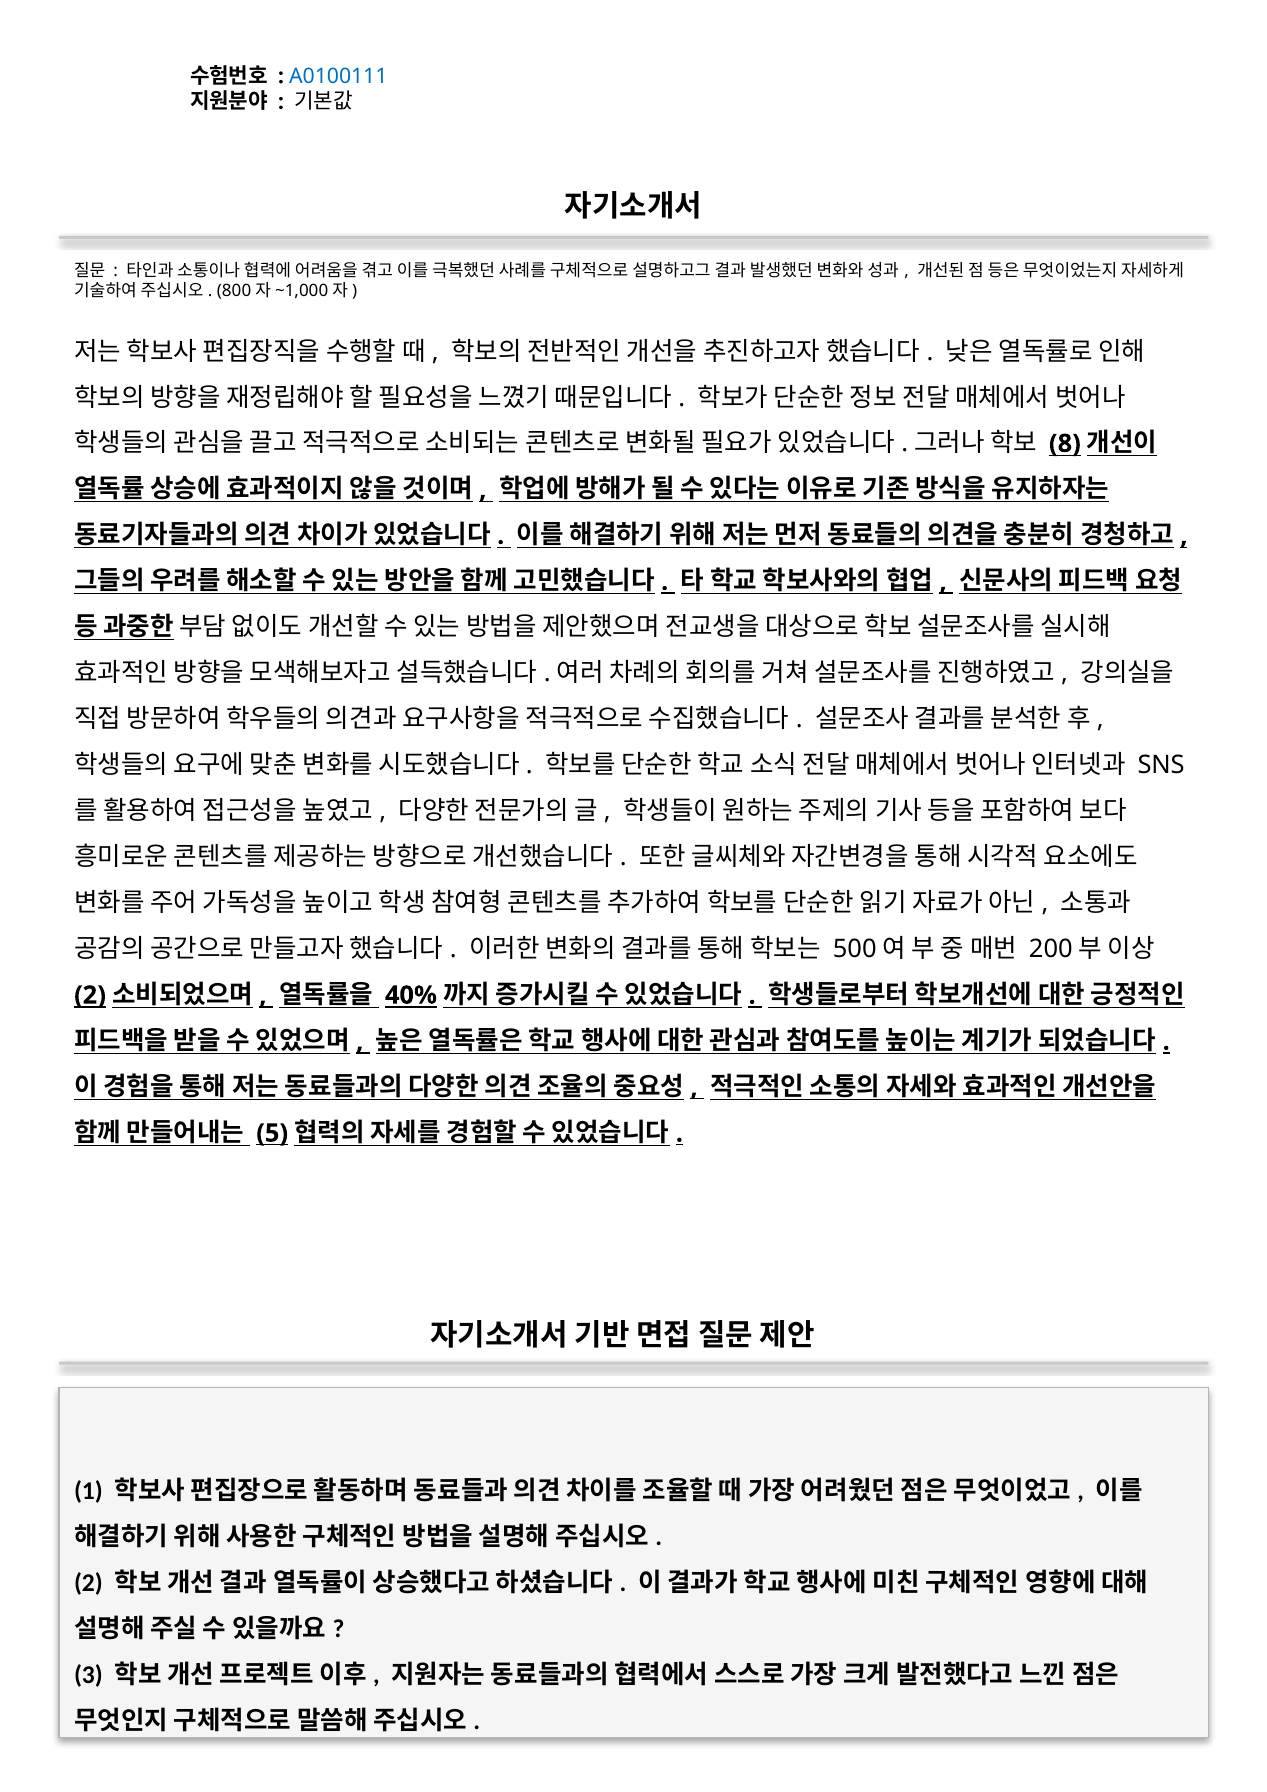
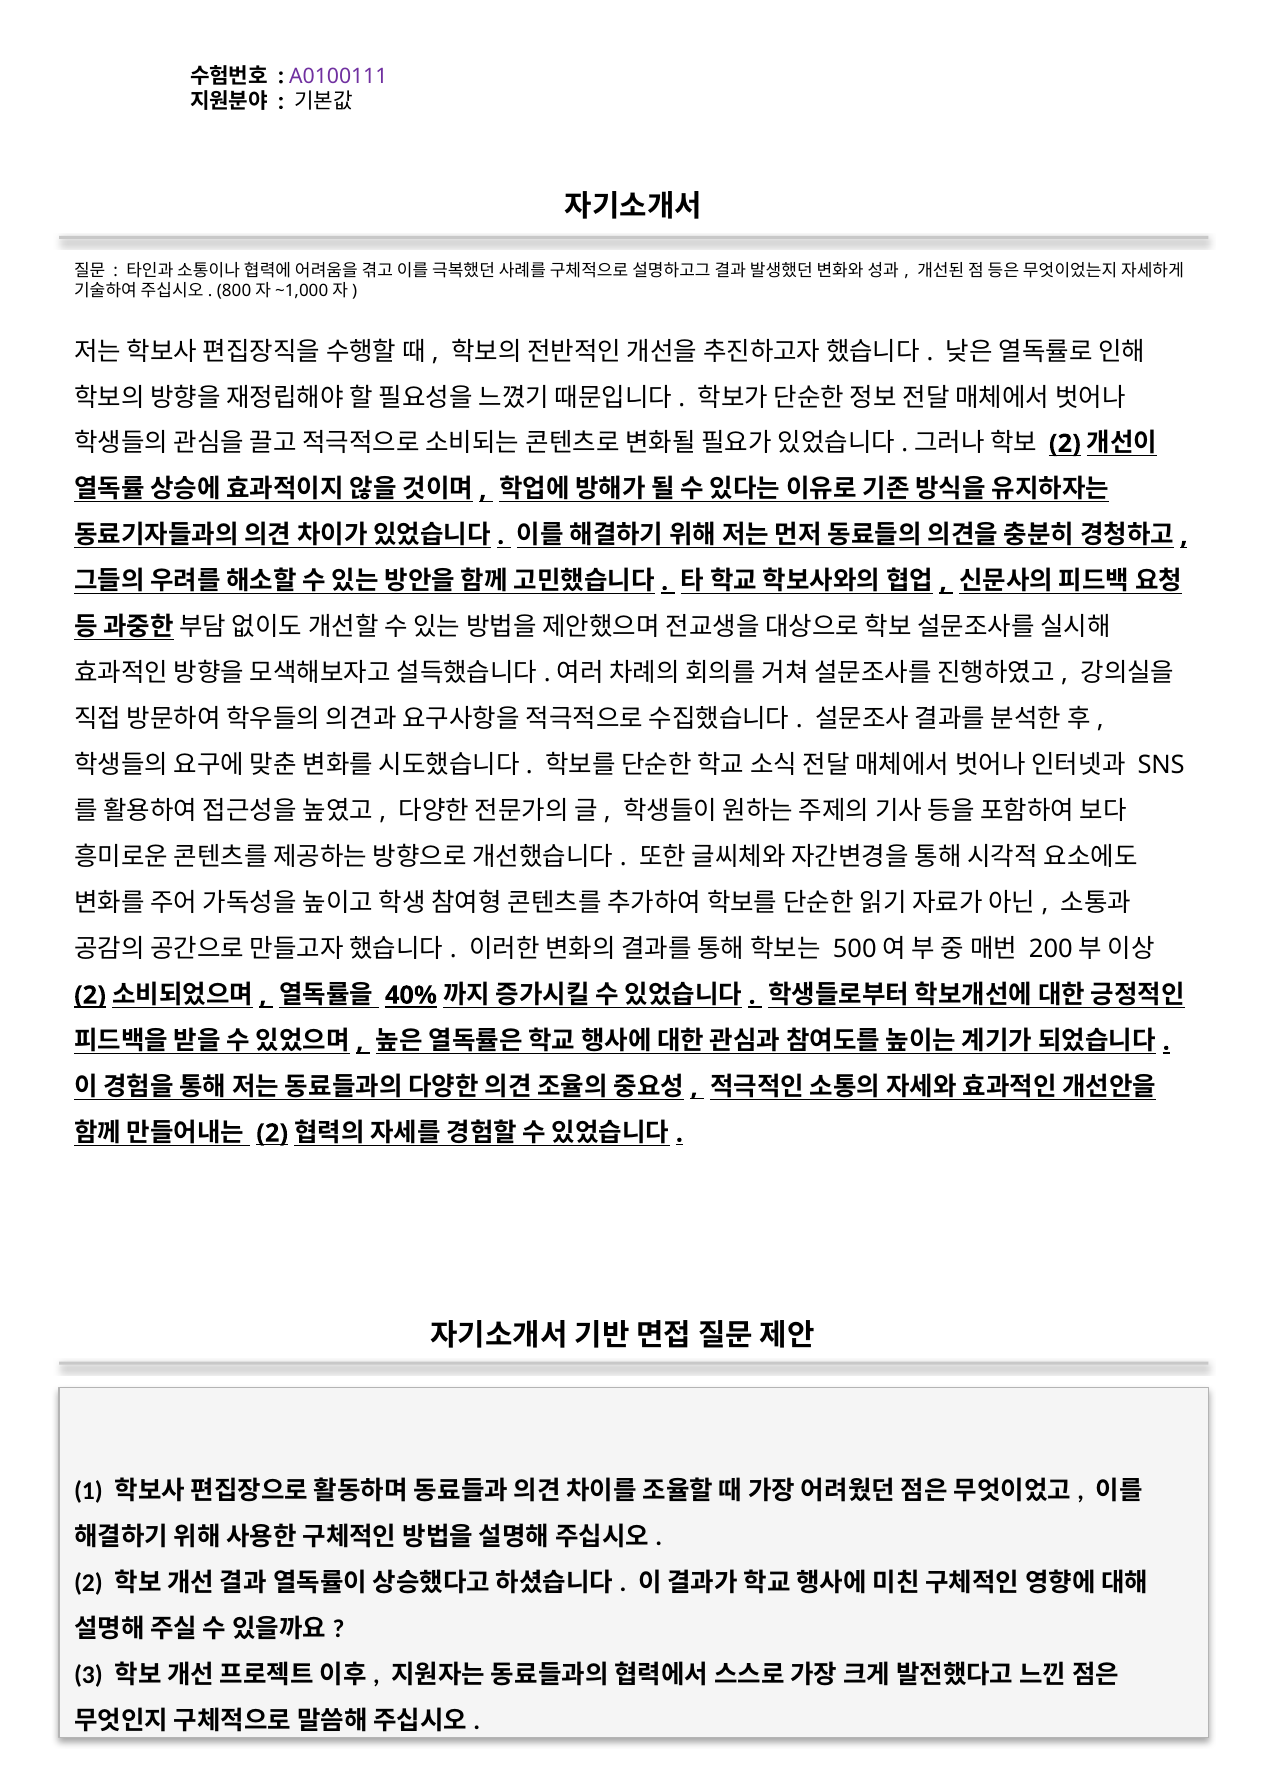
A0100111 colour: blue -> purple (338, 76)
8: 8 -> 2 (1065, 444)
5: 5 -> 2 (272, 1133)
